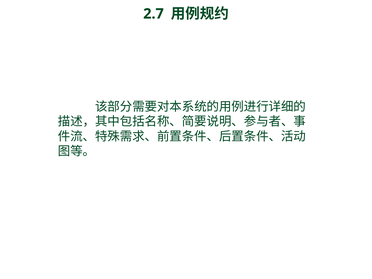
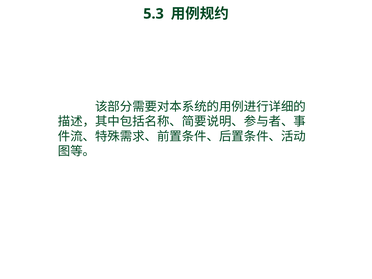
2.7: 2.7 -> 5.3 (154, 14)
